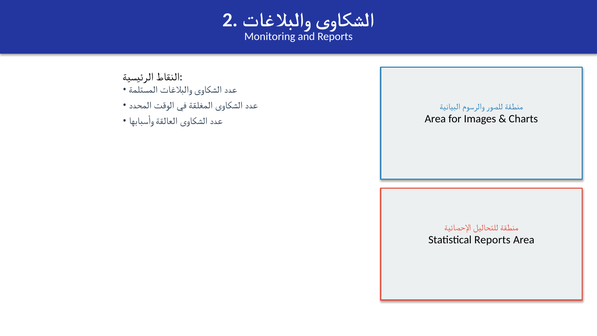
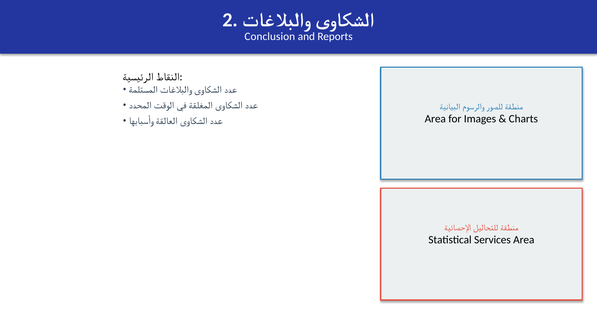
Monitoring: Monitoring -> Conclusion (270, 37)
Statistical Reports: Reports -> Services (492, 240)
